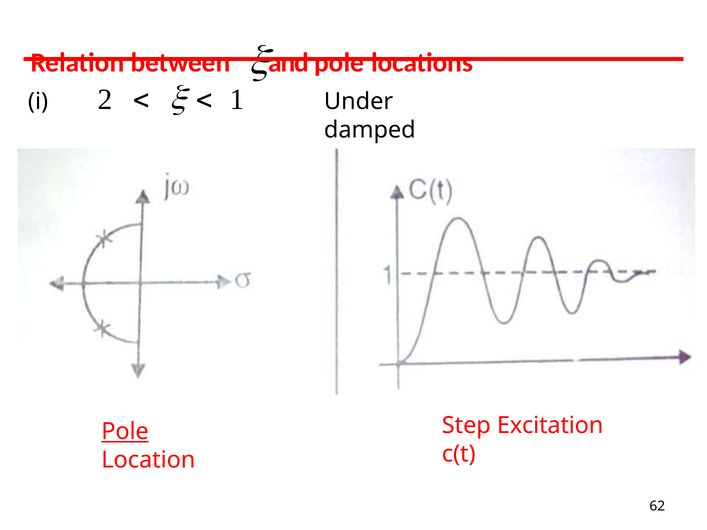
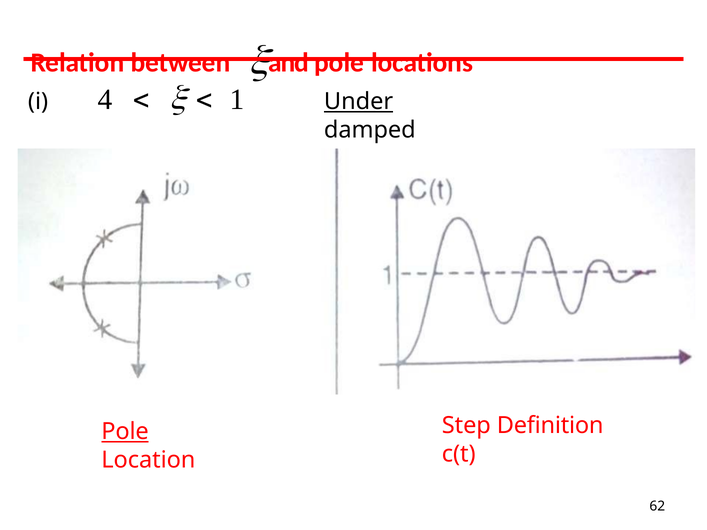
2: 2 -> 4 (105, 100)
Under underline: none -> present (359, 102)
Excitation: Excitation -> Definition (550, 426)
